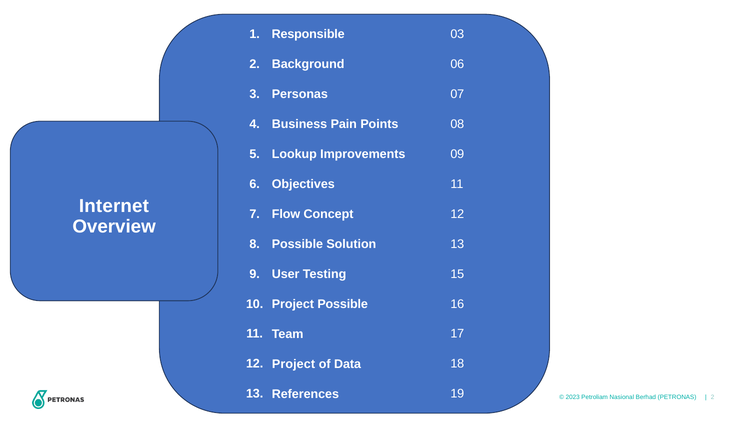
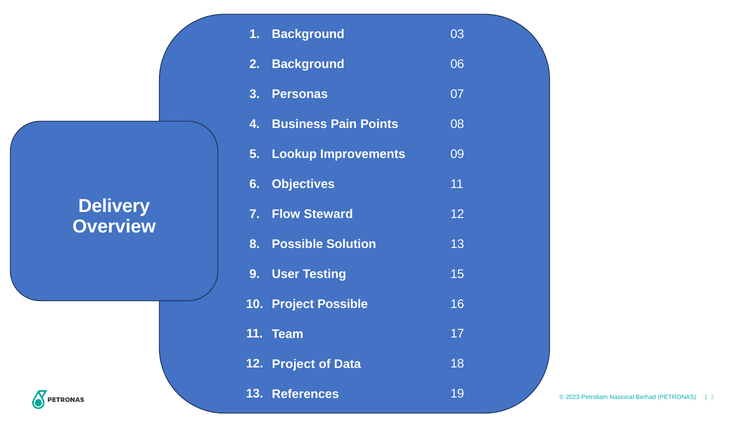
Responsible: Responsible -> Background (308, 34)
Internet: Internet -> Delivery (114, 206)
Concept: Concept -> Steward (328, 214)
